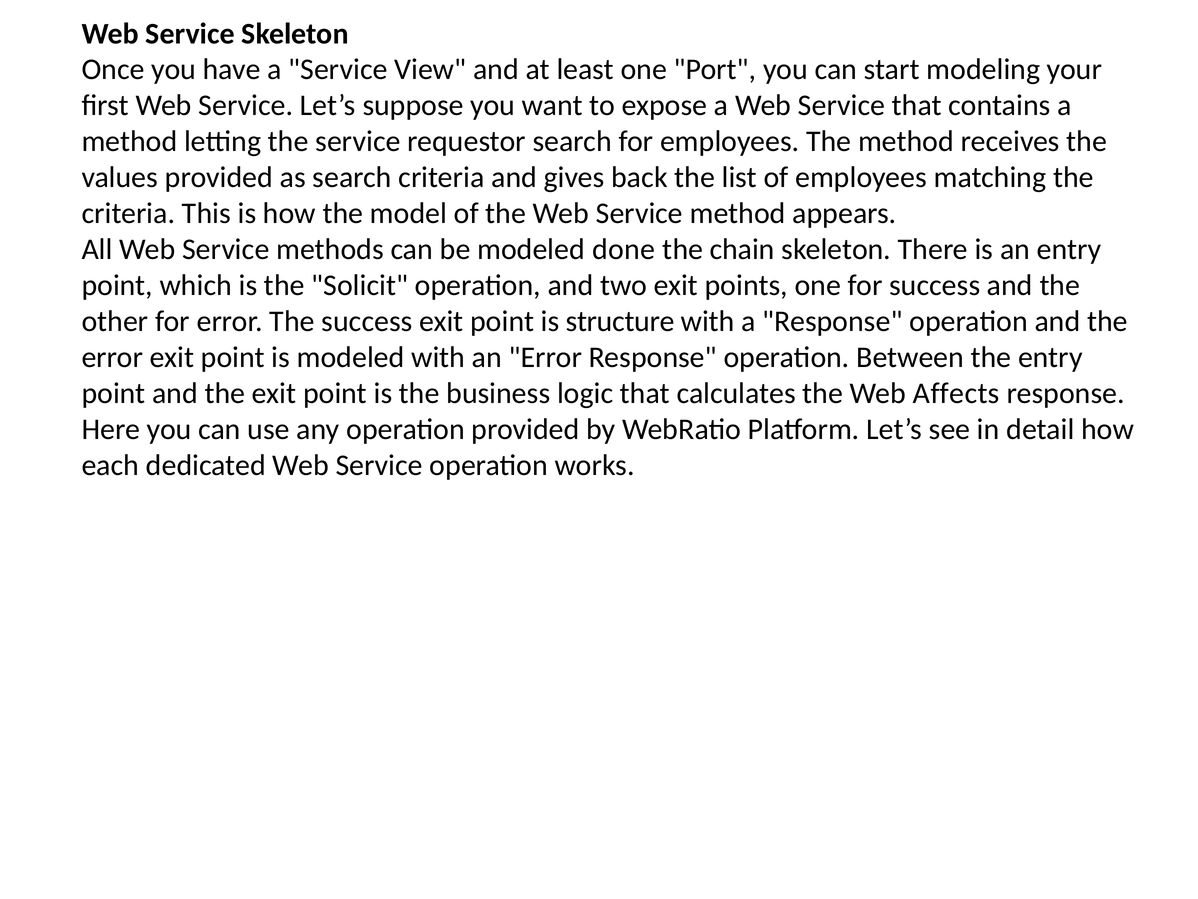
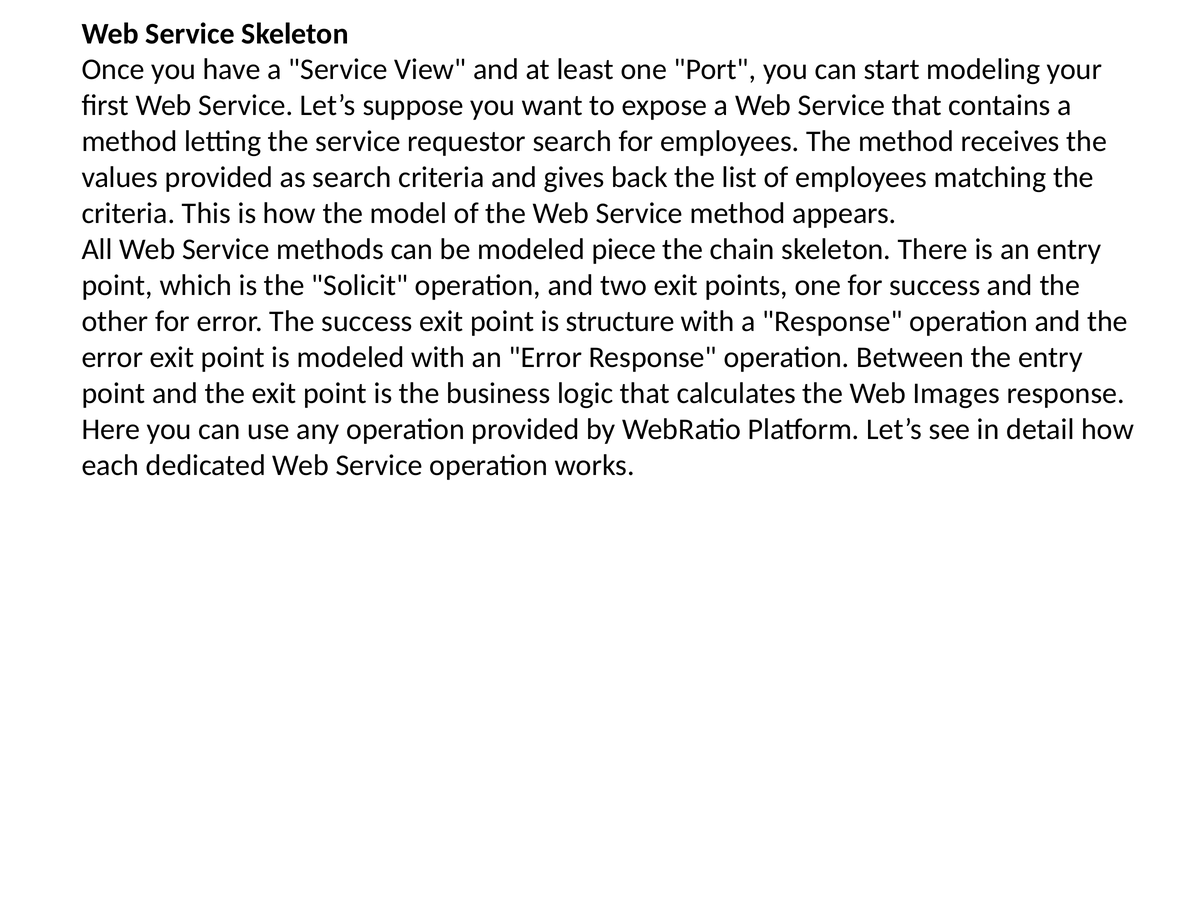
done: done -> piece (624, 249)
Affects: Affects -> Images (956, 393)
